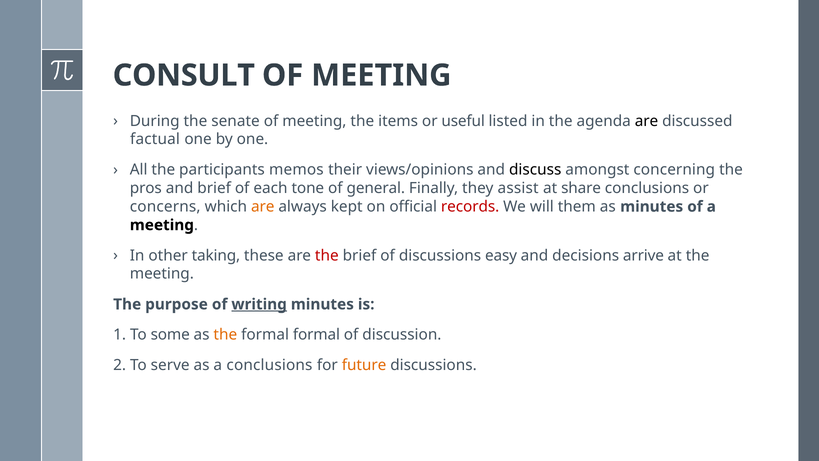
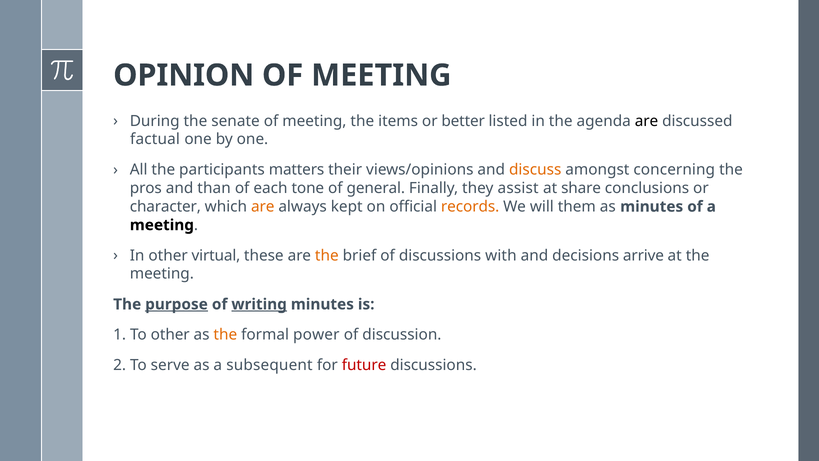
CONSULT: CONSULT -> OPINION (184, 75)
useful: useful -> better (463, 121)
memos: memos -> matters (297, 170)
discuss colour: black -> orange (535, 170)
and brief: brief -> than (214, 188)
concerns: concerns -> character (165, 207)
records colour: red -> orange (470, 207)
taking: taking -> virtual (216, 255)
the colour: red -> orange (327, 255)
easy: easy -> with (501, 255)
purpose underline: none -> present (177, 304)
To some: some -> other (170, 335)
formal formal: formal -> power (316, 335)
a conclusions: conclusions -> subsequent (269, 365)
future colour: orange -> red (364, 365)
